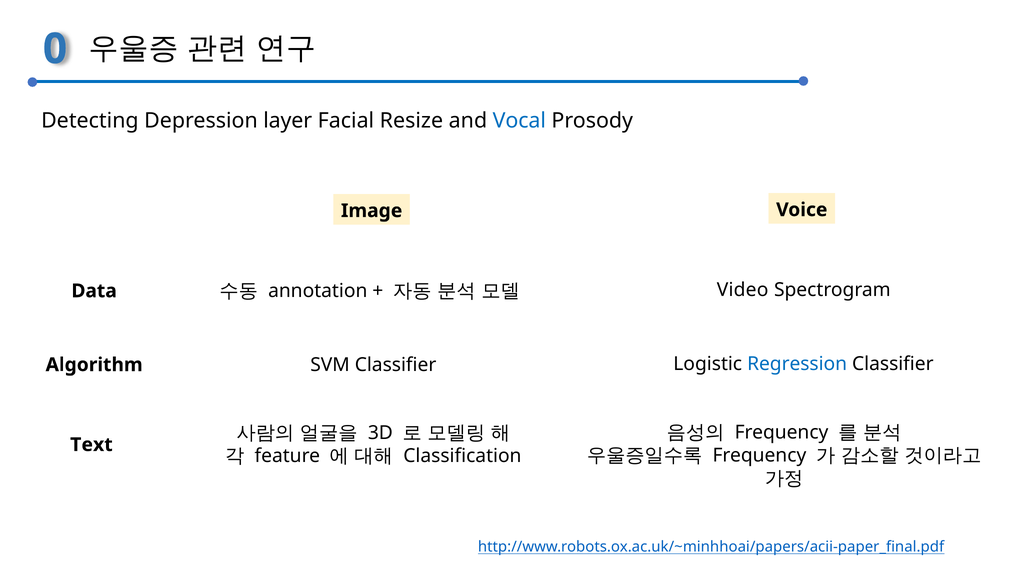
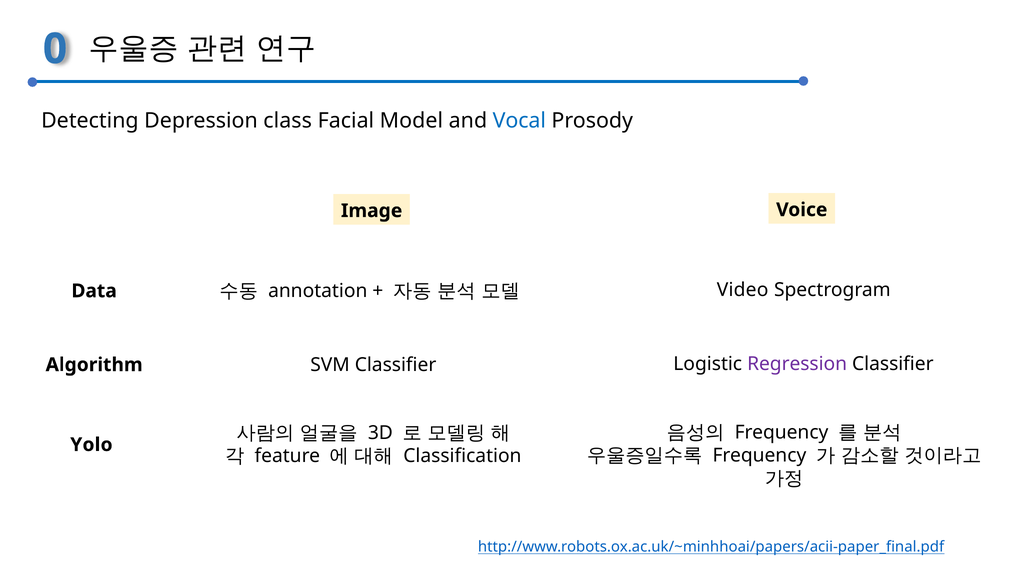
layer: layer -> class (288, 121)
Resize: Resize -> Model (411, 121)
Regression colour: blue -> purple (797, 364)
Text: Text -> Yolo (91, 445)
